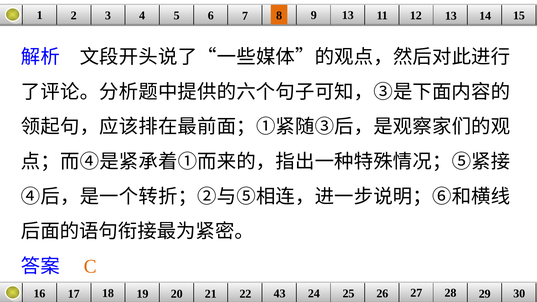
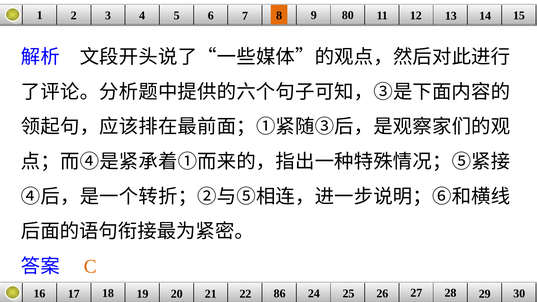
9 13: 13 -> 80 (348, 15)
43: 43 -> 86 (280, 294)
